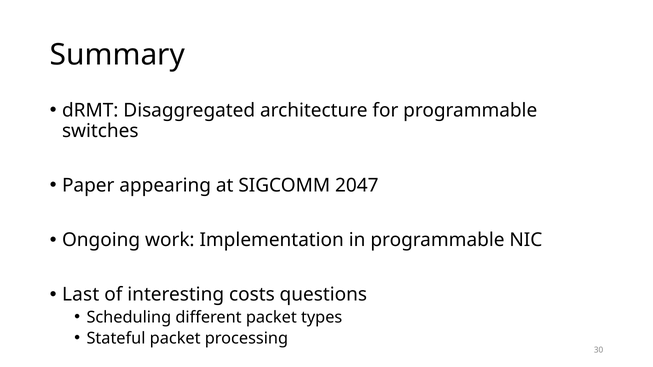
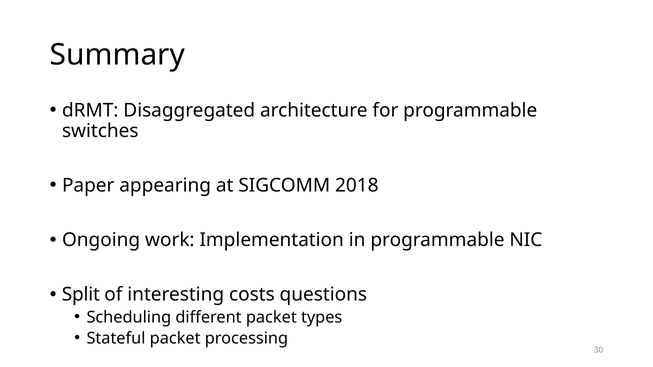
2047: 2047 -> 2018 (357, 186)
Last: Last -> Split (81, 295)
